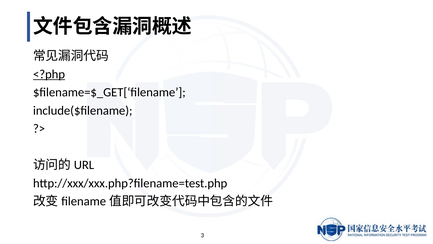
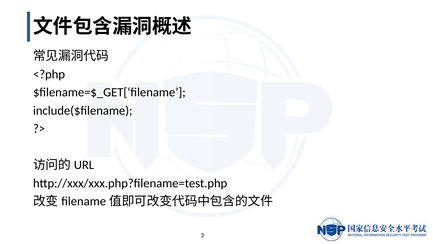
<?php underline: present -> none (49, 74)
